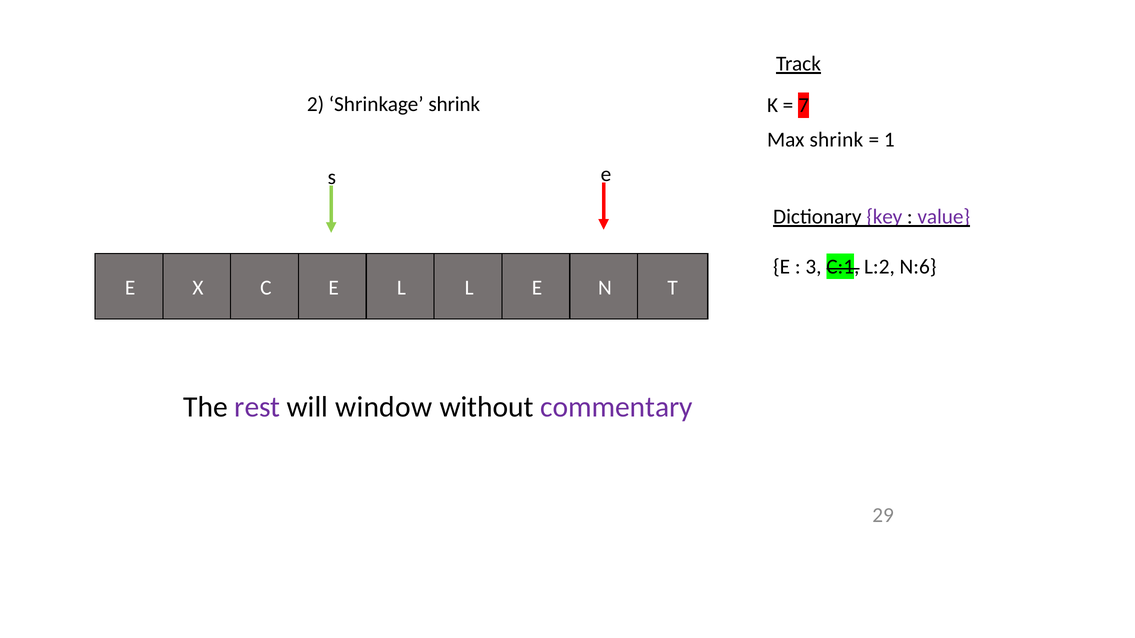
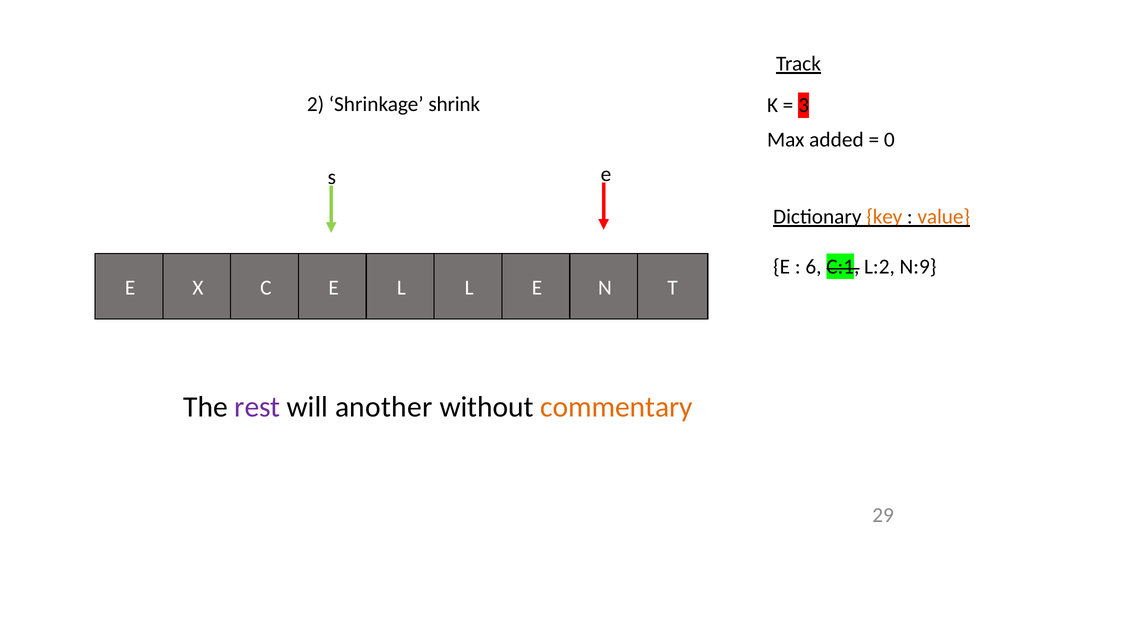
7: 7 -> 3 (804, 106)
Max shrink: shrink -> added (836, 140)
1: 1 -> 0 (889, 140)
key colour: purple -> orange (884, 217)
value colour: purple -> orange (944, 217)
3: 3 -> 6 (813, 267)
N:6: N:6 -> N:9 (918, 267)
window: window -> another (384, 407)
commentary colour: purple -> orange (617, 407)
